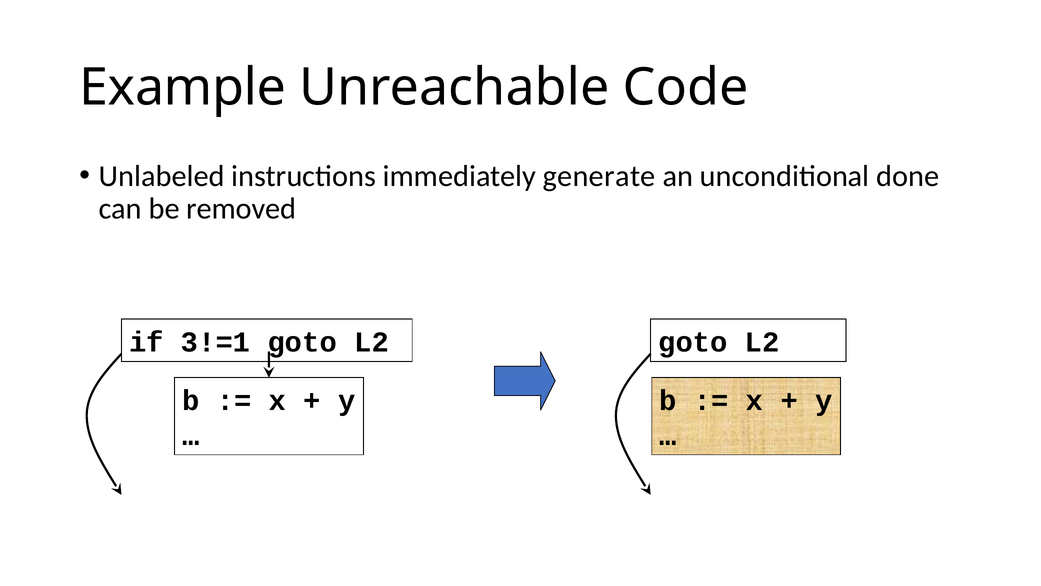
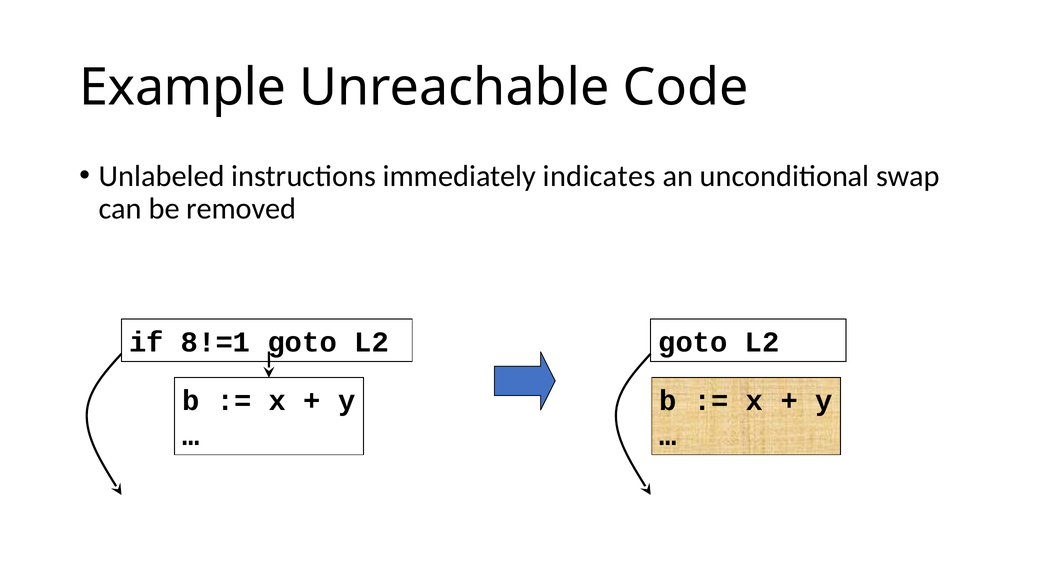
generate: generate -> indicates (599, 176)
done: done -> swap (908, 176)
3!=1: 3!=1 -> 8!=1 (216, 342)
